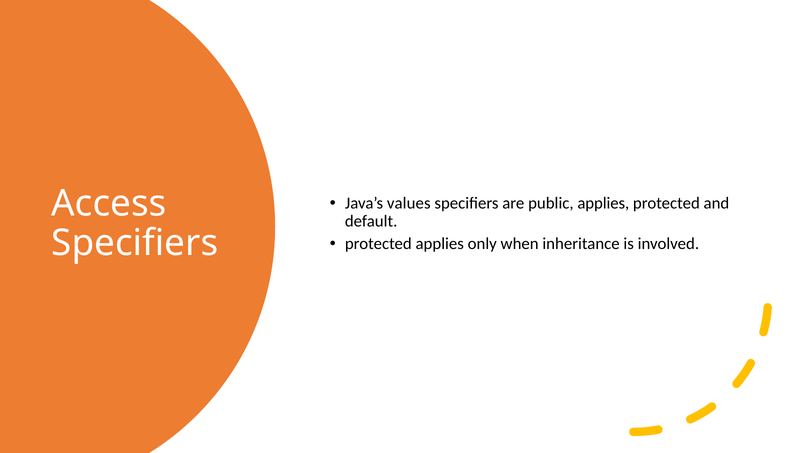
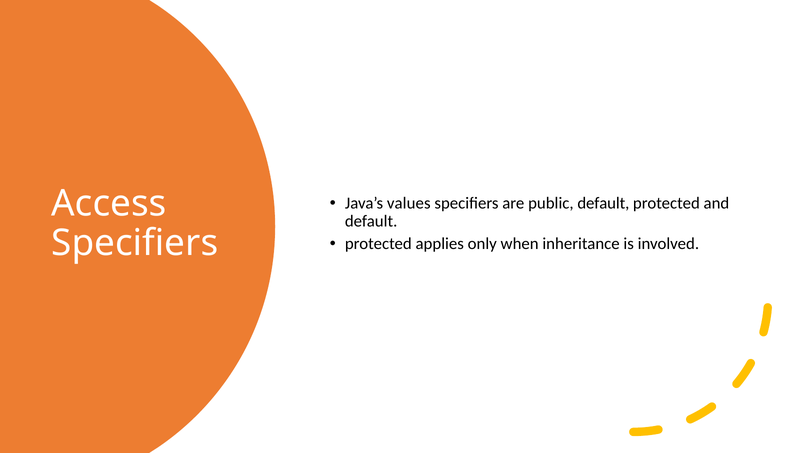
public applies: applies -> default (603, 203)
